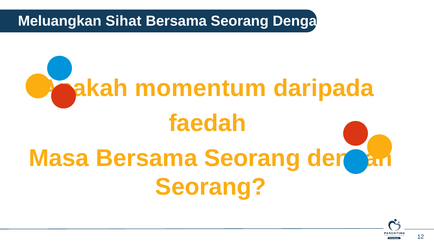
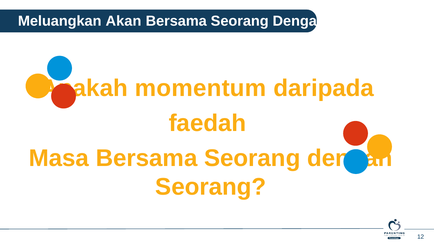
Sihat: Sihat -> Akan (123, 21)
